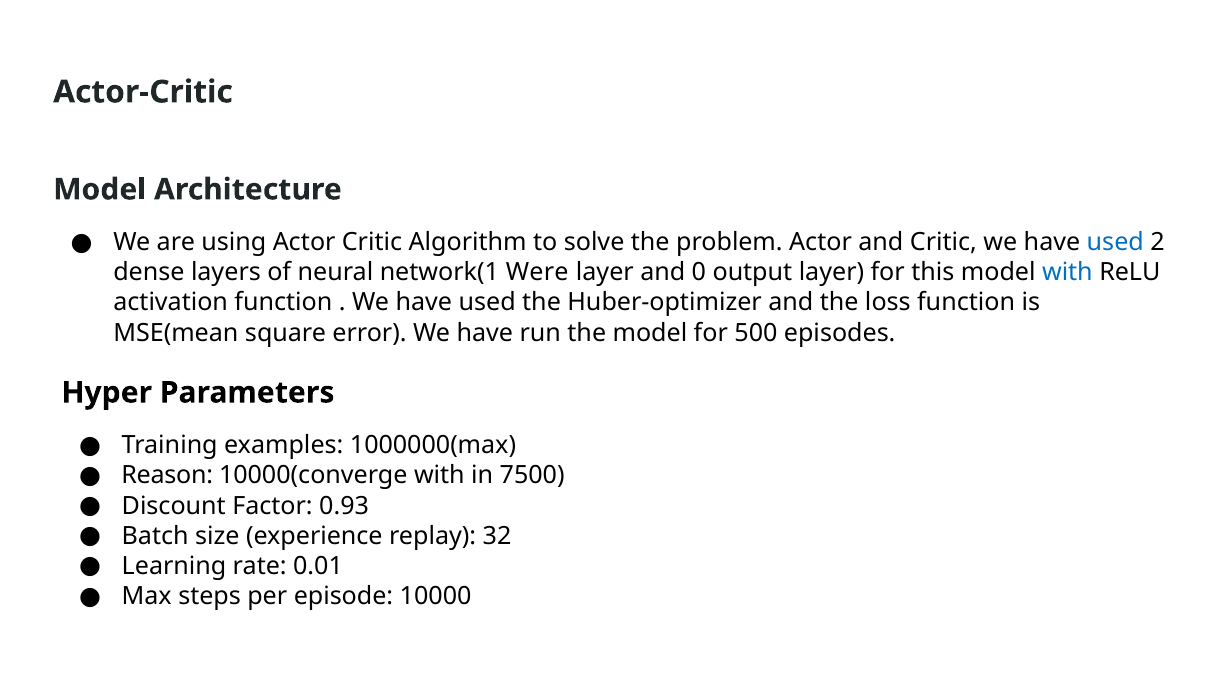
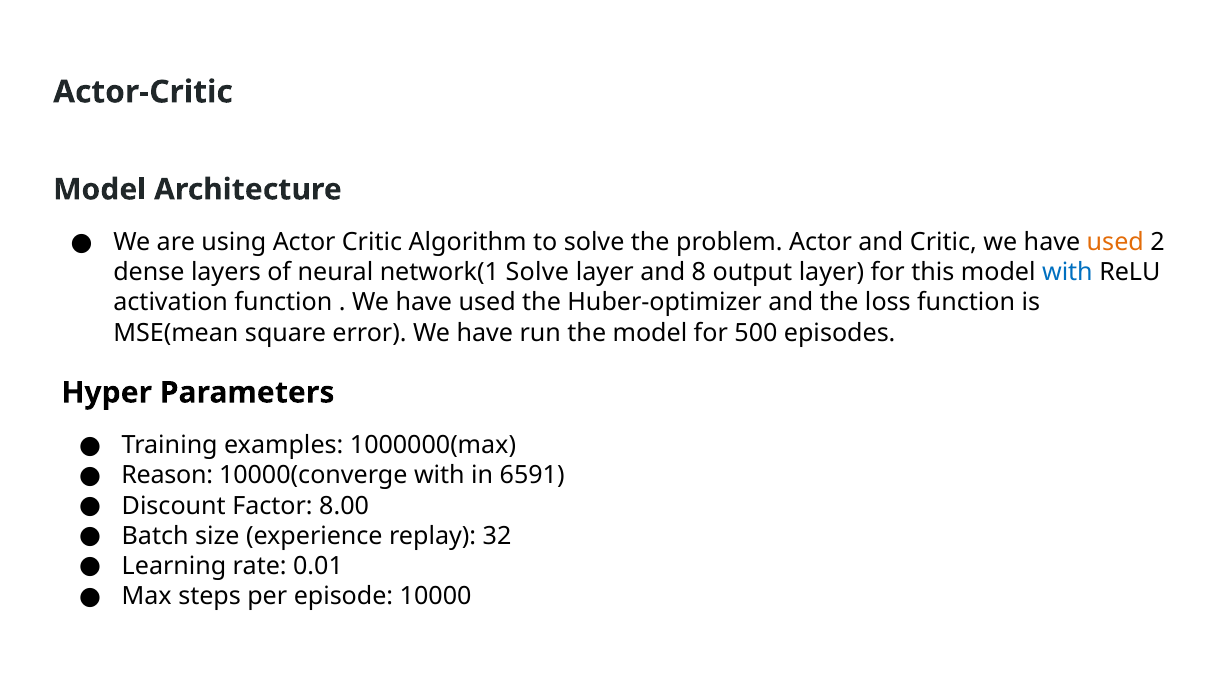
used colour: blue -> orange (1115, 242)
network(1 Were: Were -> Solve (537, 272)
0: 0 -> 8 (699, 272)
7500: 7500 -> 6591 (532, 475)
0.93: 0.93 -> 8.00 (344, 506)
